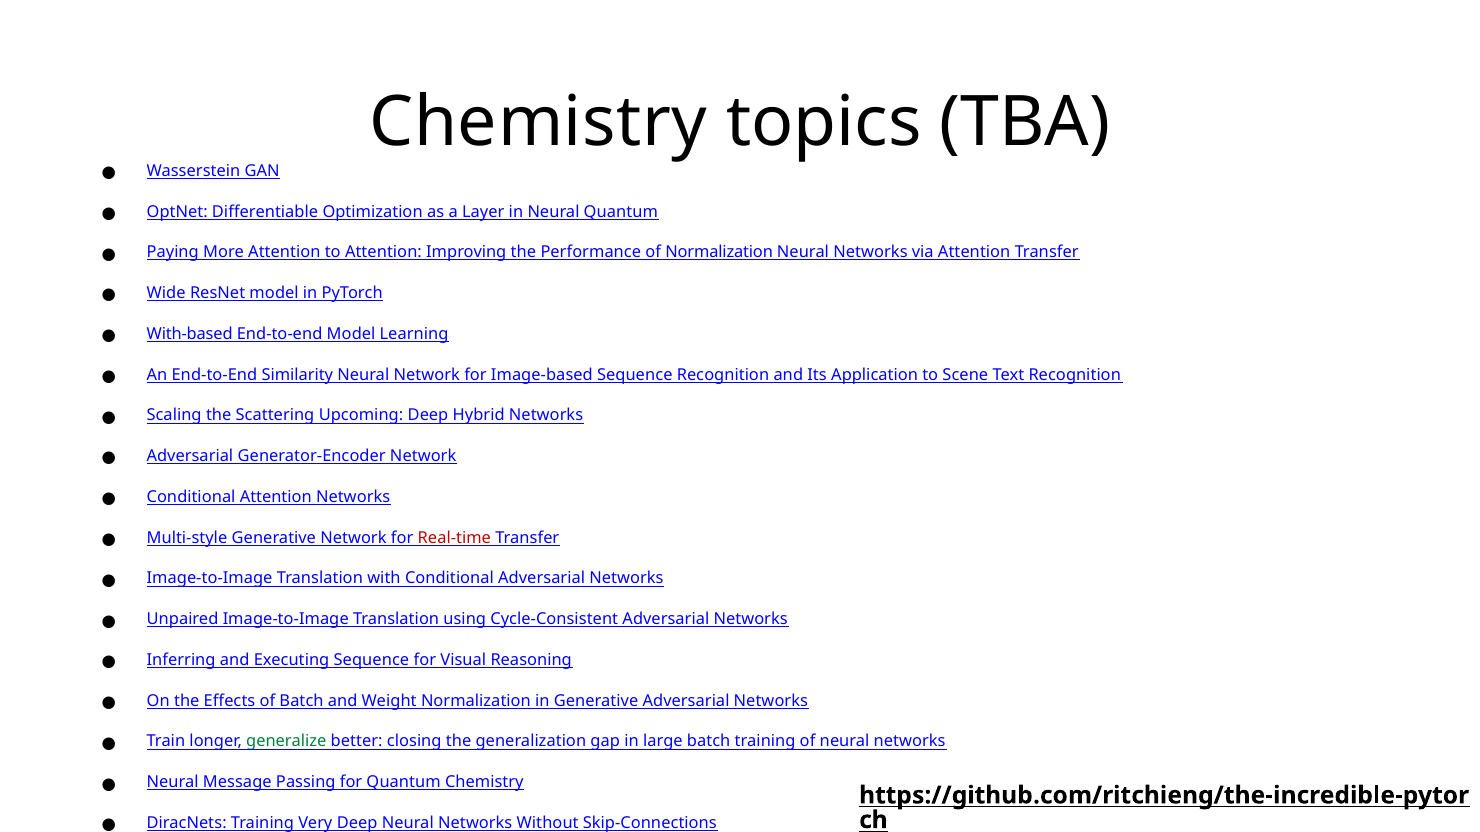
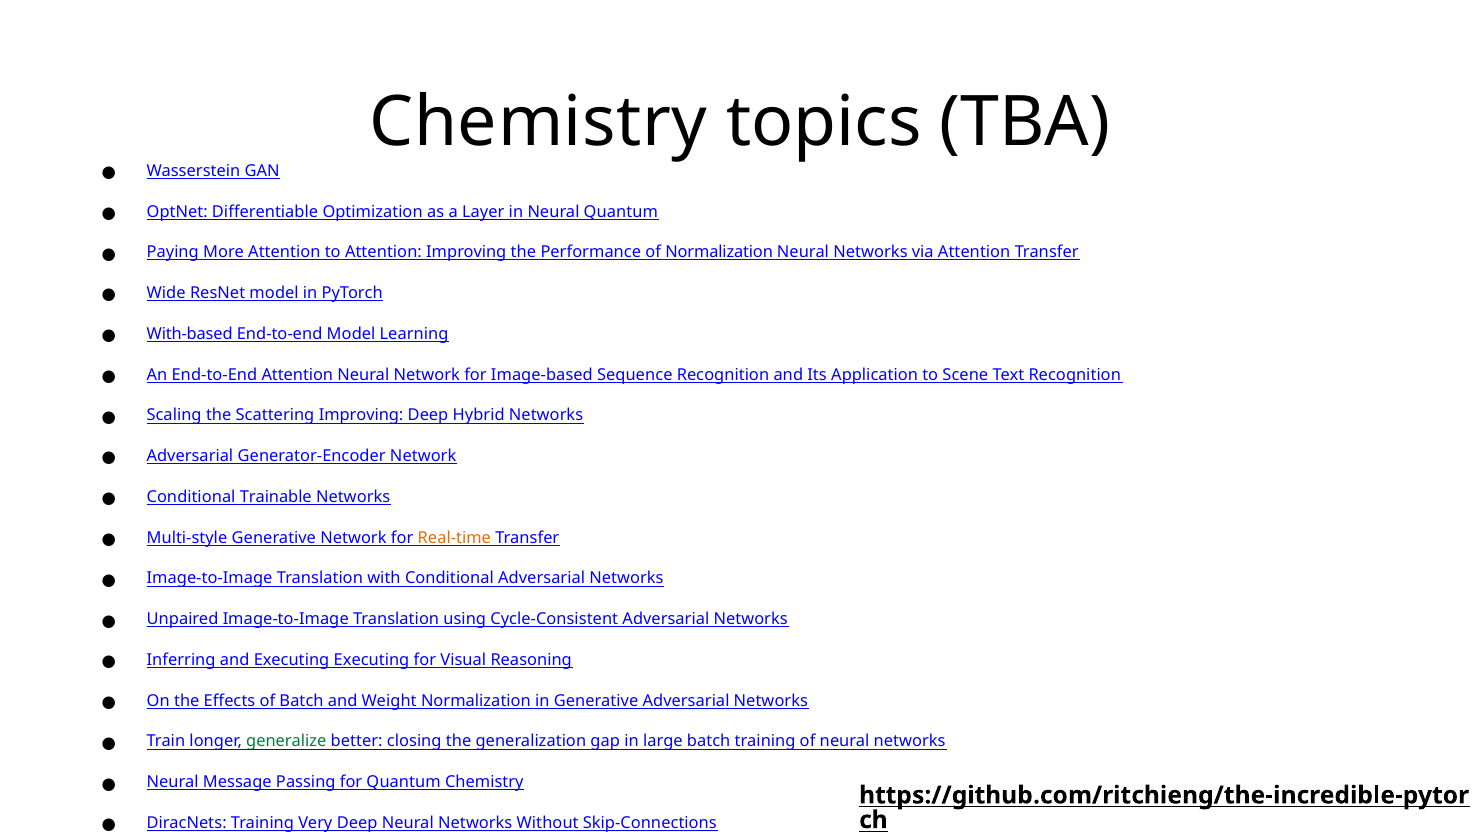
End-to-End Similarity: Similarity -> Attention (297, 375)
Scattering Upcoming: Upcoming -> Improving (361, 416)
Conditional Attention: Attention -> Trainable (276, 497)
Real-time colour: red -> orange (454, 538)
Executing Sequence: Sequence -> Executing (371, 660)
